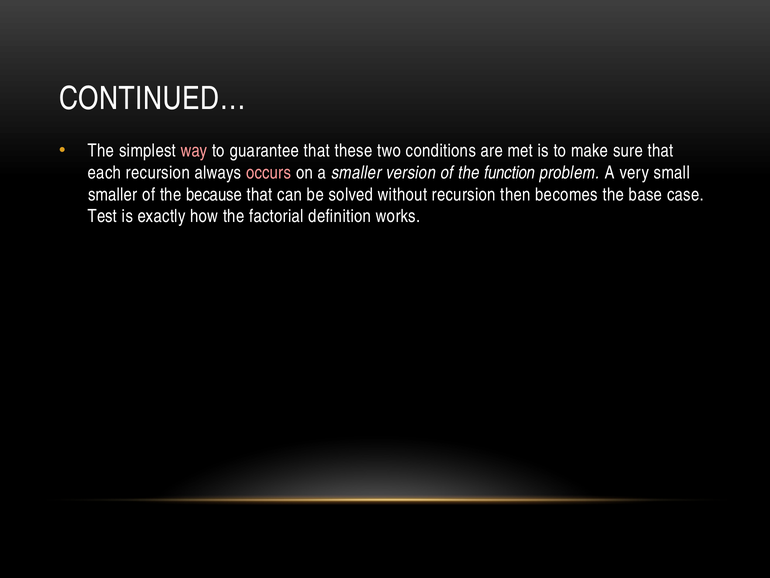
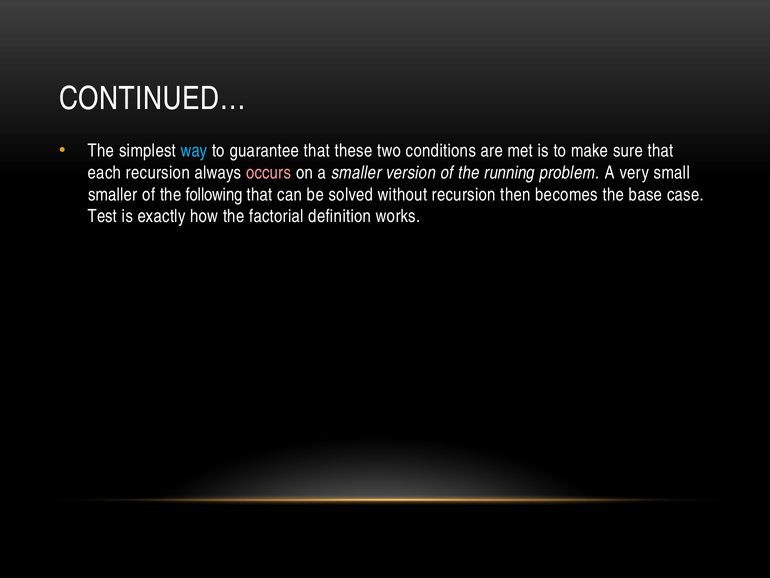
way colour: pink -> light blue (194, 151)
function: function -> running (510, 173)
because: because -> following (214, 194)
